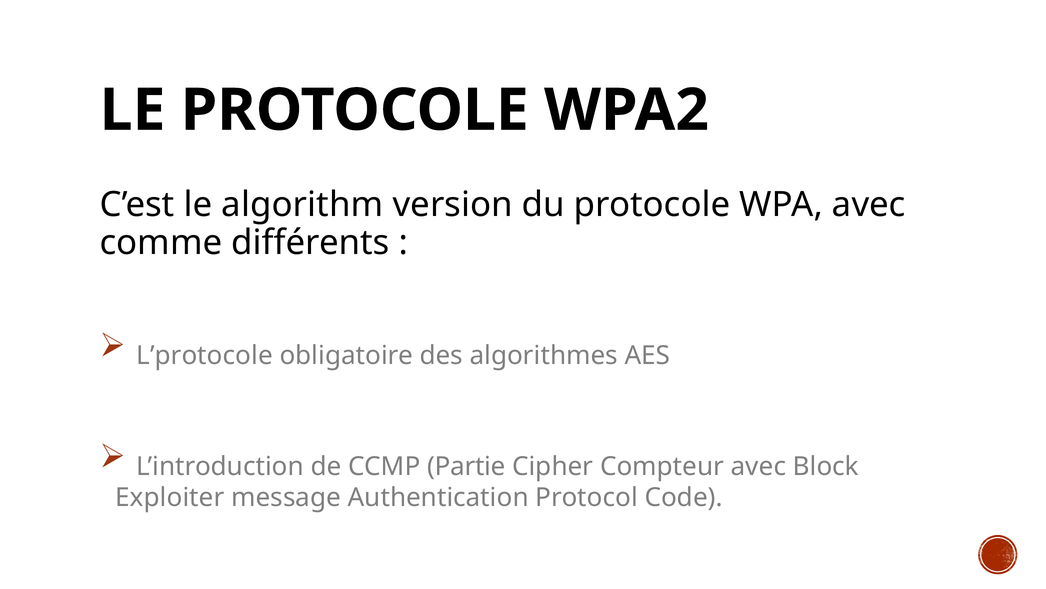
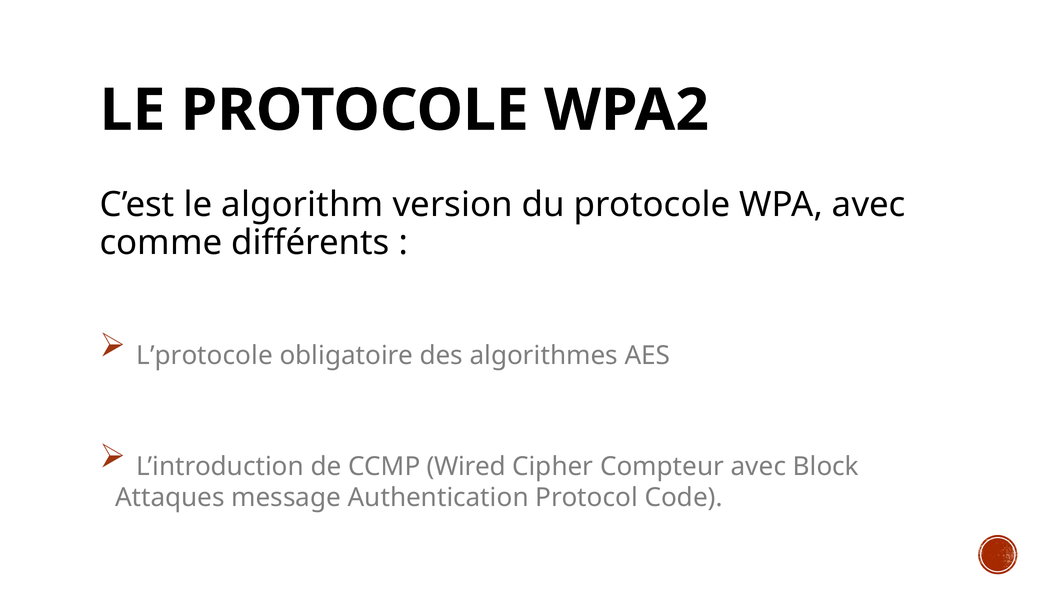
Partie: Partie -> Wired (466, 466)
Exploiter: Exploiter -> Attaques (170, 497)
